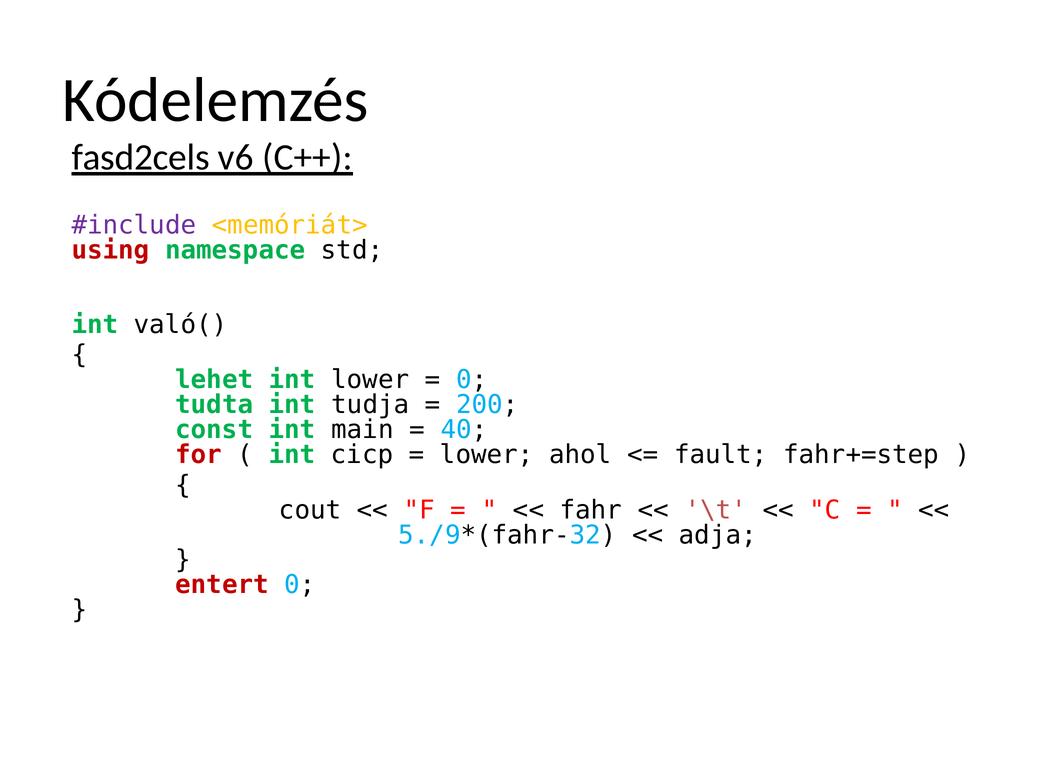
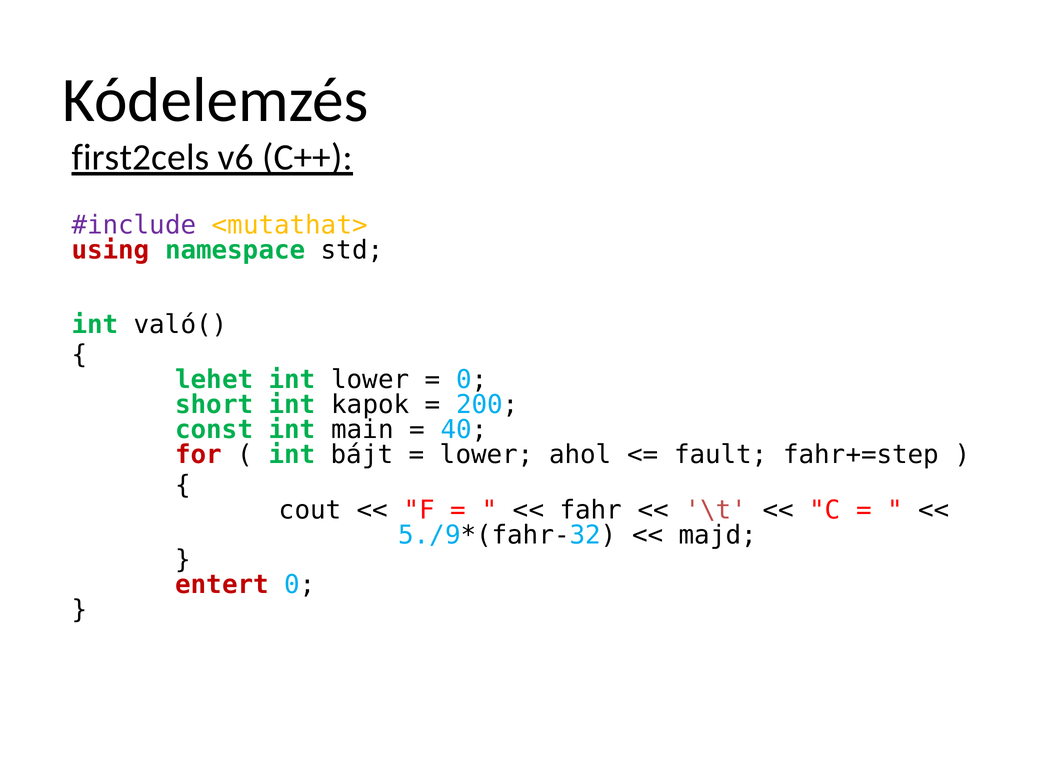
fasd2cels: fasd2cels -> first2cels (140, 157)
<memóriát>: <memóriát> -> <mutathat> (290, 225)
tudta: tudta -> short (214, 405)
tudja: tudja -> kapok (370, 405)
cicp: cicp -> bájt (362, 454)
adja: adja -> majd (718, 535)
